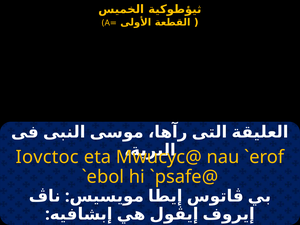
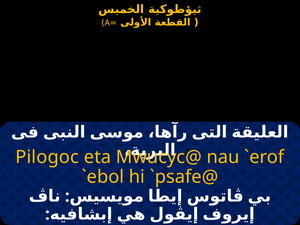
Iovctoc: Iovctoc -> Pilogoc (47, 157)
